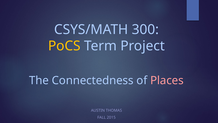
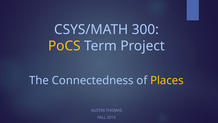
Places colour: pink -> yellow (167, 80)
